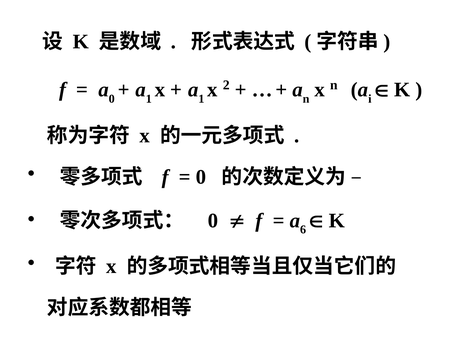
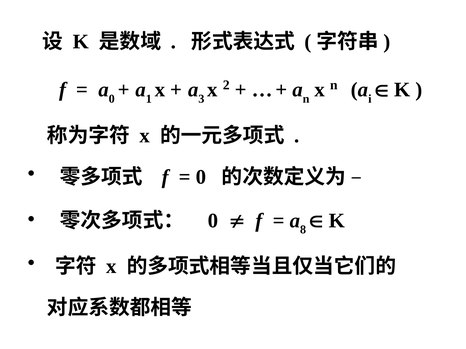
1: 1 -> 3 (201, 99)
6: 6 -> 8 (303, 230)
